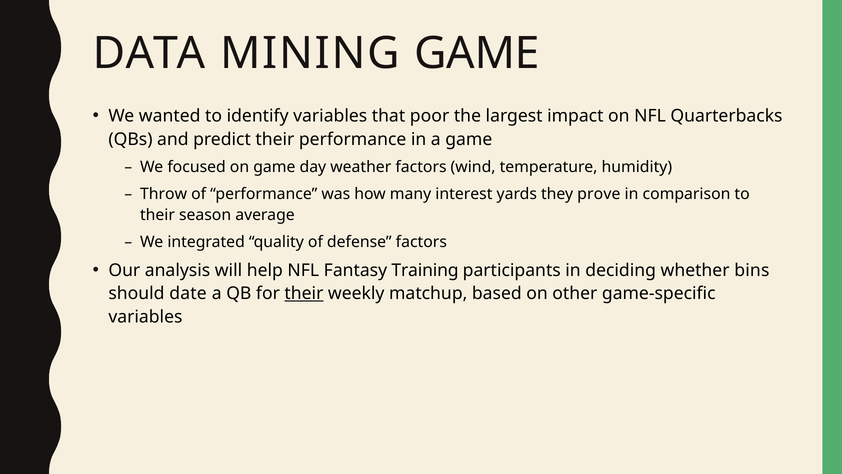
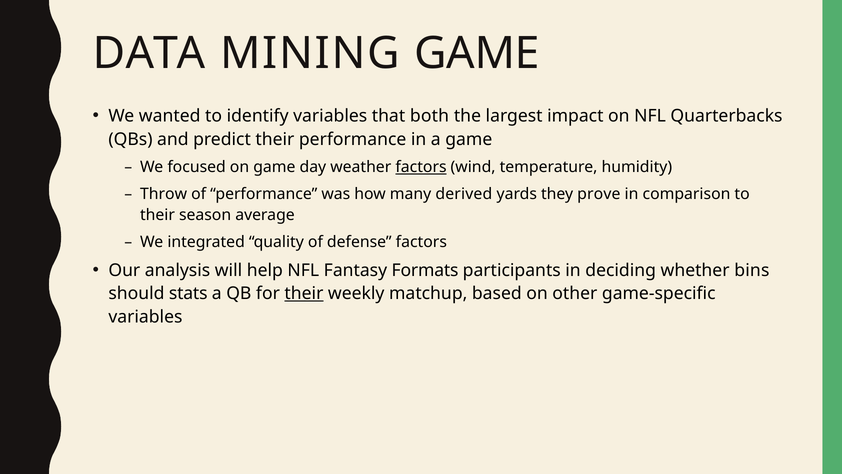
poor: poor -> both (429, 116)
factors underline: none -> present (421, 167)
interest: interest -> derived (464, 194)
Training: Training -> Formats (425, 270)
date: date -> stats (188, 293)
